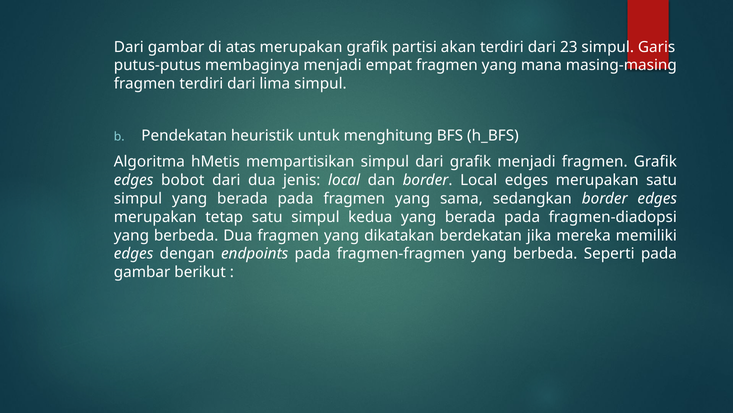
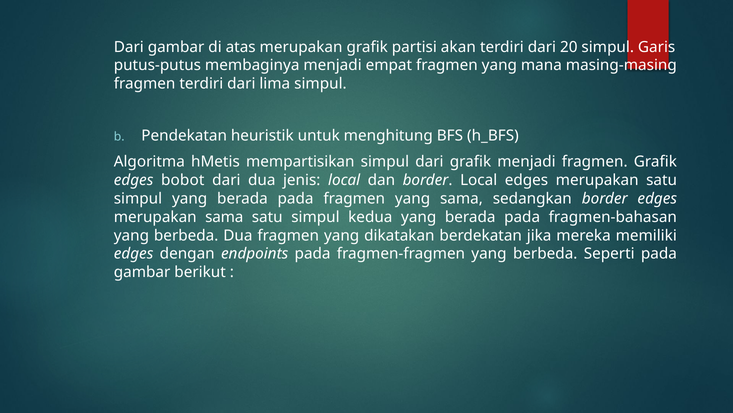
23: 23 -> 20 (569, 47)
merupakan tetap: tetap -> sama (224, 217)
fragmen-diadopsi: fragmen-diadopsi -> fragmen-bahasan (613, 217)
